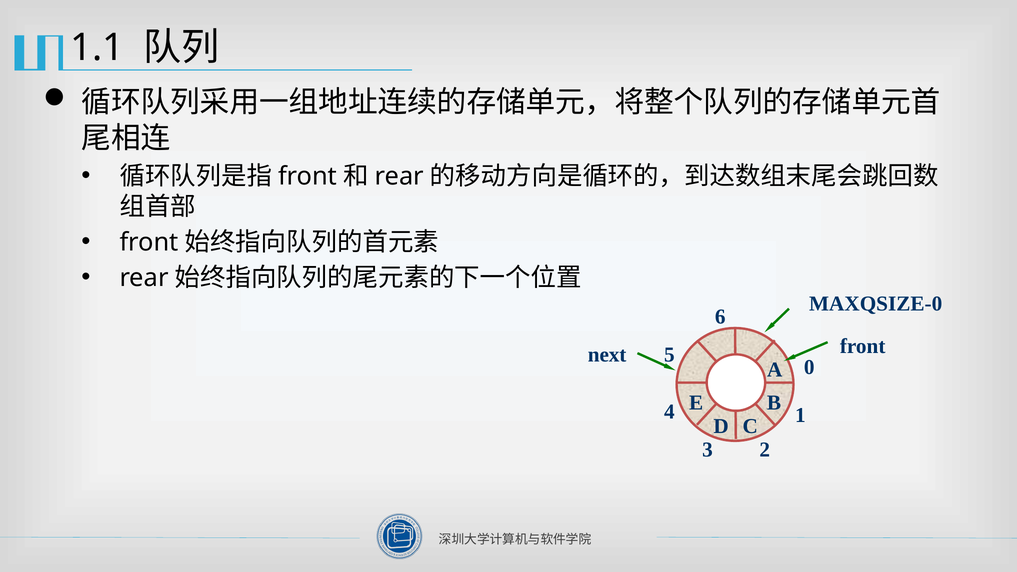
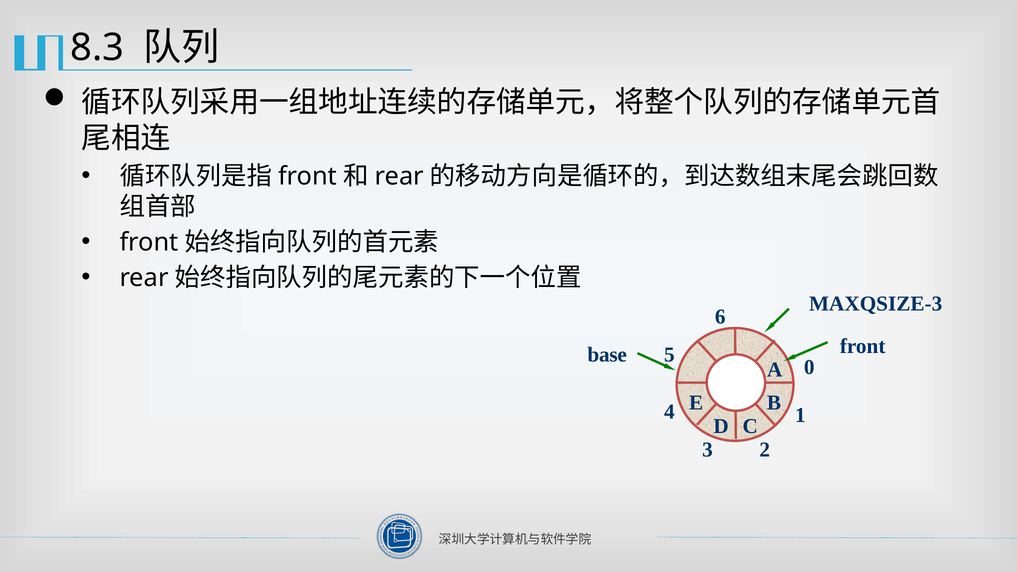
1.1: 1.1 -> 8.3 (97, 48)
MAXQSIZE-0: MAXQSIZE-0 -> MAXQSIZE-3 (876, 304)
next: next -> base (607, 355)
